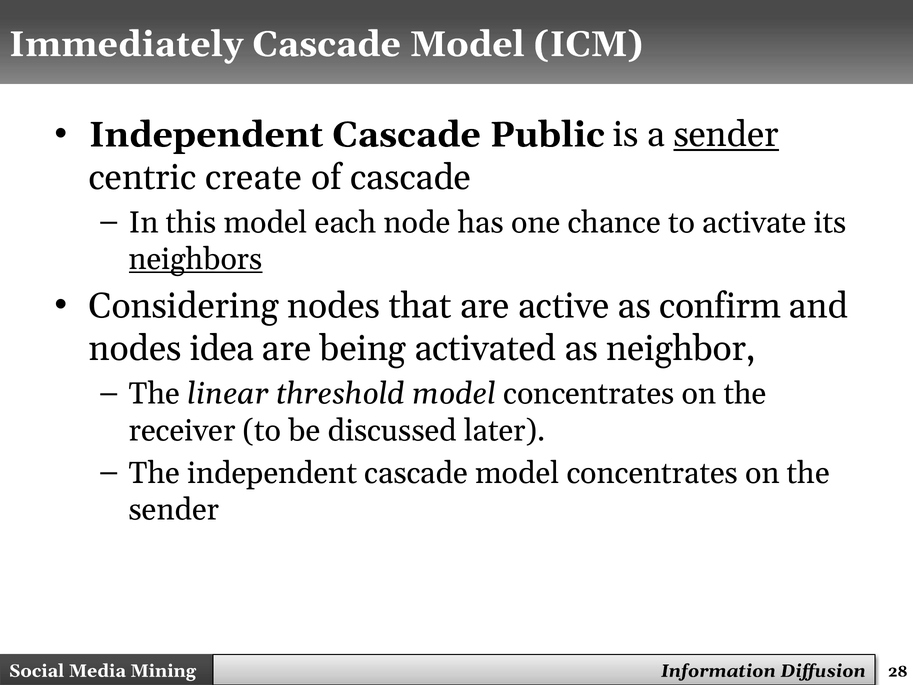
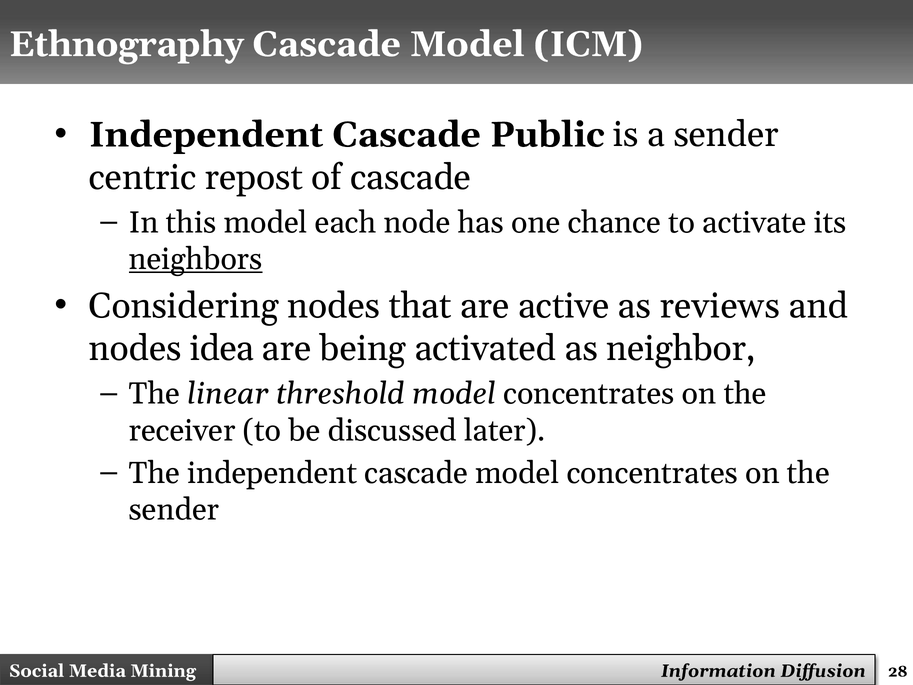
Immediately: Immediately -> Ethnography (126, 44)
sender underline: present -> none (726, 135)
create: create -> repost (254, 177)
confirm: confirm -> reviews (720, 306)
